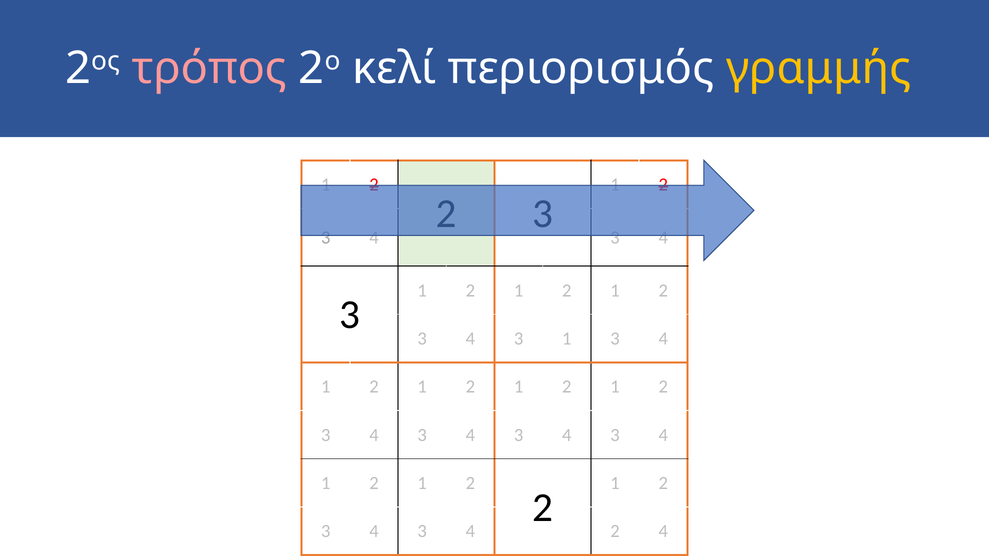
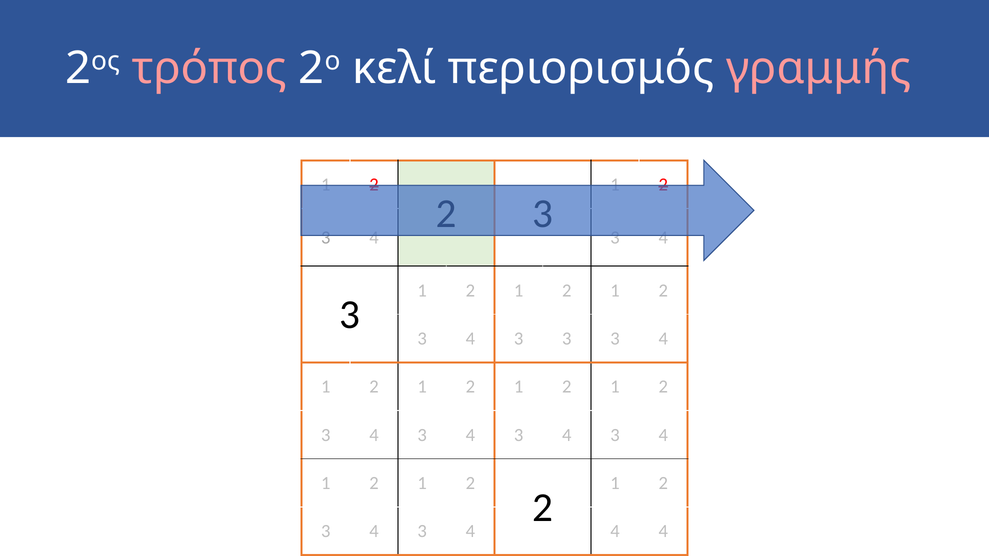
γραμμής colour: yellow -> pink (819, 68)
1: 1 -> 3 (567, 339)
3 4 2: 2 -> 4 (615, 532)
